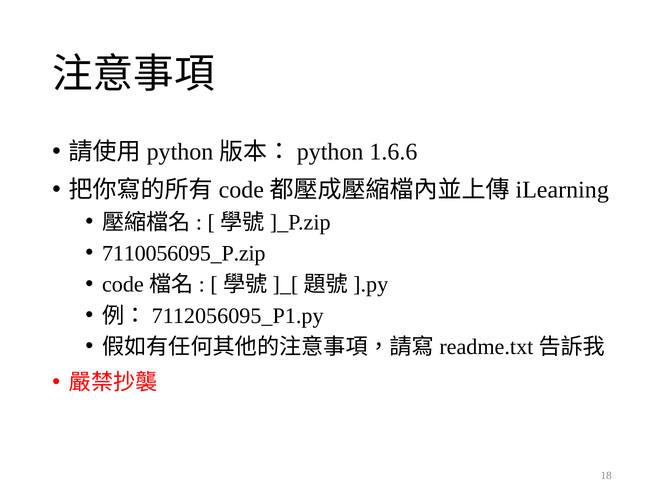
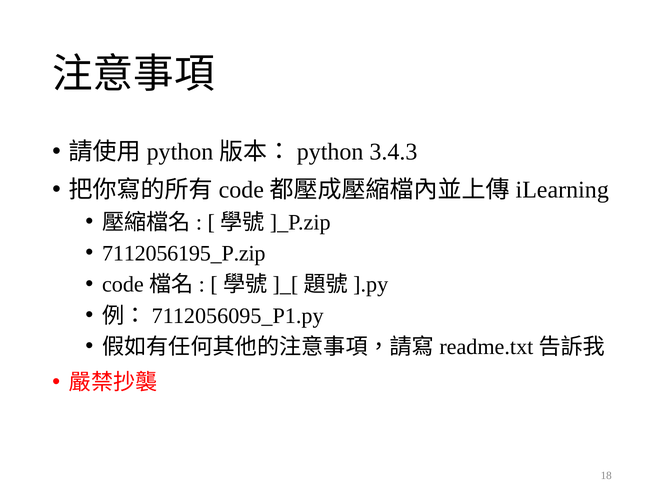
1.6.6: 1.6.6 -> 3.4.3 (393, 152)
7110056095_P.zip: 7110056095_P.zip -> 7112056195_P.zip (184, 253)
